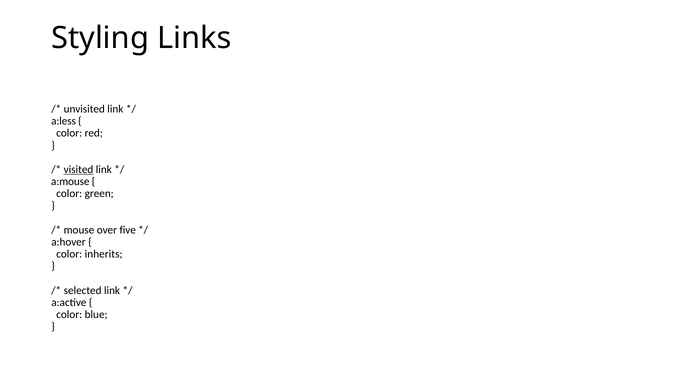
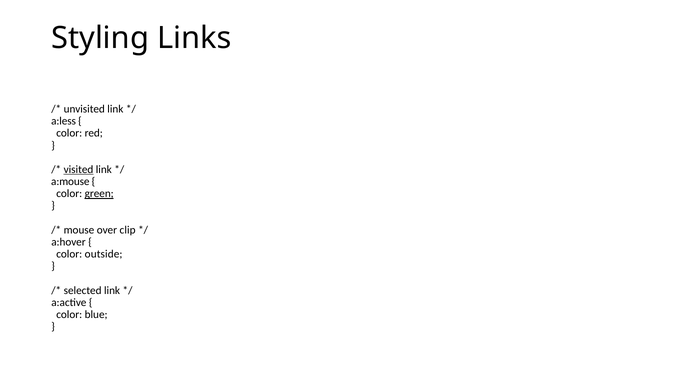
green underline: none -> present (99, 194)
five: five -> clip (128, 230)
inherits: inherits -> outside (104, 254)
